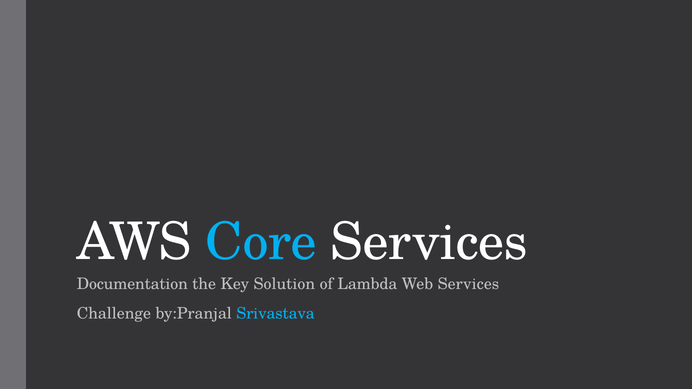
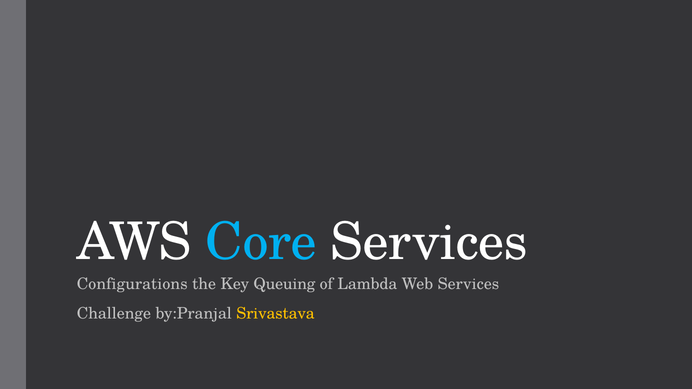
Documentation: Documentation -> Configurations (132, 284)
Solution: Solution -> Queuing (284, 284)
Srivastava colour: light blue -> yellow (276, 314)
